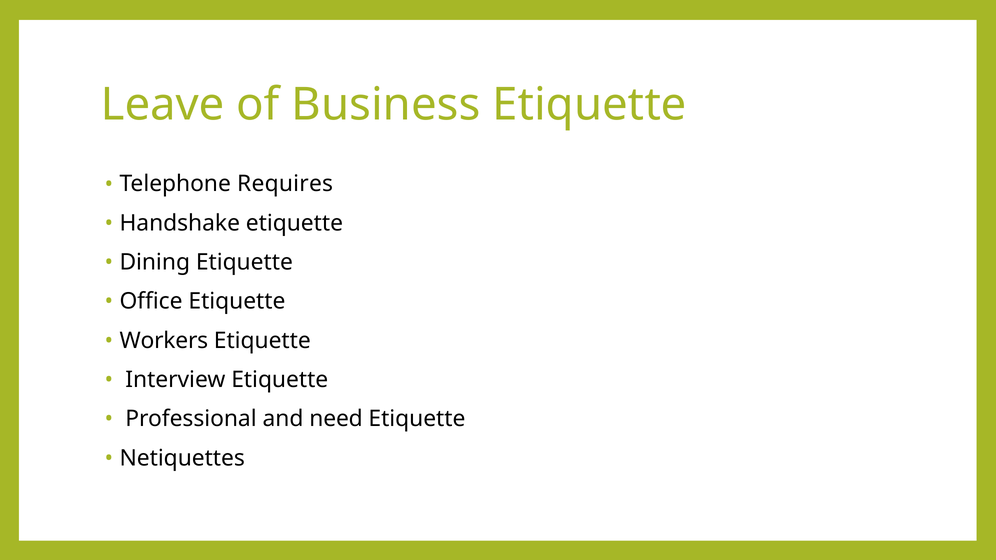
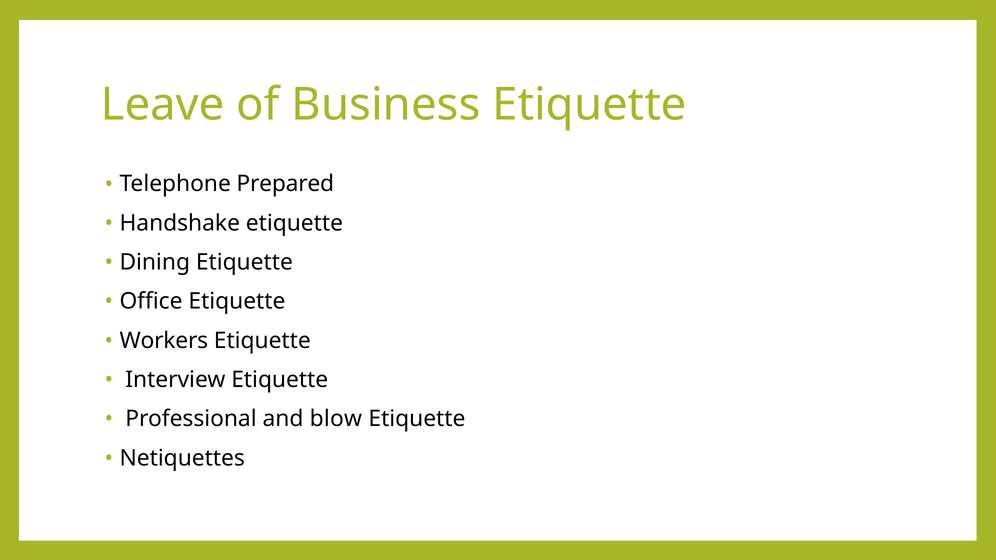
Requires: Requires -> Prepared (285, 184)
need: need -> blow (336, 419)
